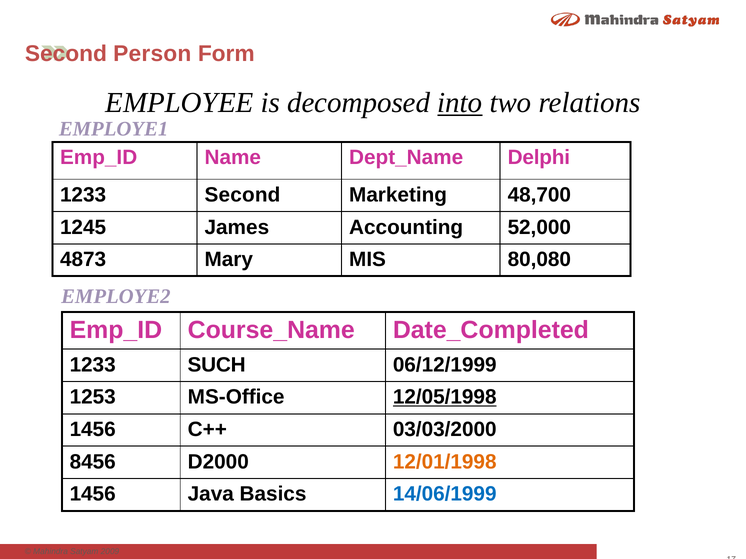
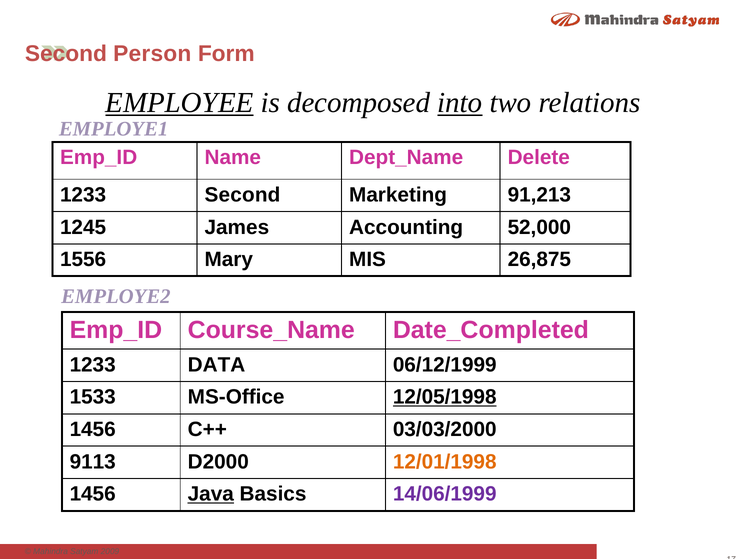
EMPLOYEE underline: none -> present (179, 103)
Delphi: Delphi -> Delete (539, 158)
48,700: 48,700 -> 91,213 (539, 195)
4873: 4873 -> 1556 (83, 260)
80,080: 80,080 -> 26,875 (539, 260)
SUCH: SUCH -> DATA (217, 365)
1253: 1253 -> 1533 (93, 397)
8456: 8456 -> 9113 (93, 462)
Java underline: none -> present (211, 495)
14/06/1999 colour: blue -> purple (445, 495)
